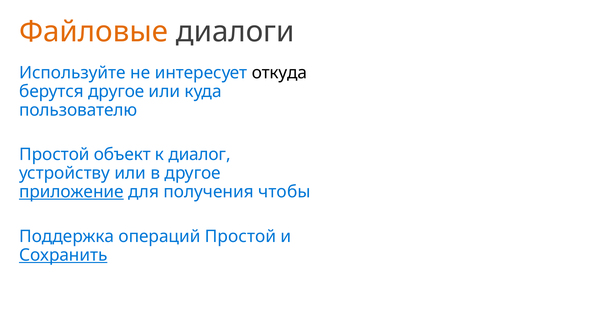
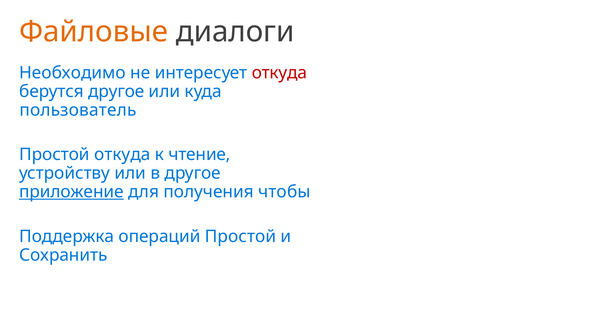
Используйте: Используйте -> Необходимо (72, 73)
откуда colour: black -> red (279, 73)
пользователю: пользователю -> пользователь (78, 110)
Простой объект: объект -> откуда (122, 155)
диалог: диалог -> чтение (200, 155)
Сохранить underline: present -> none (63, 255)
